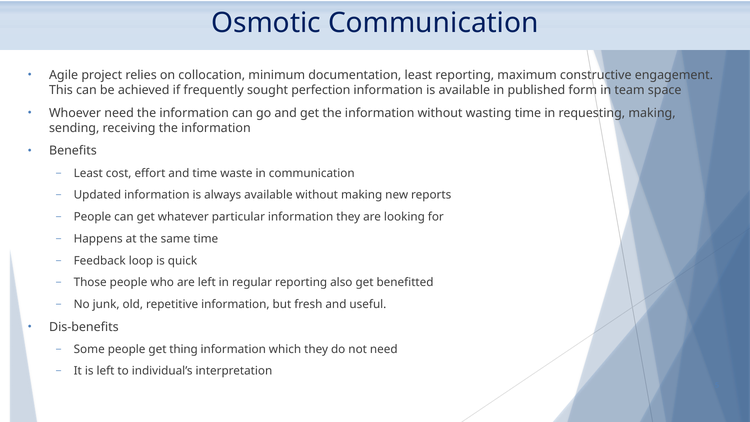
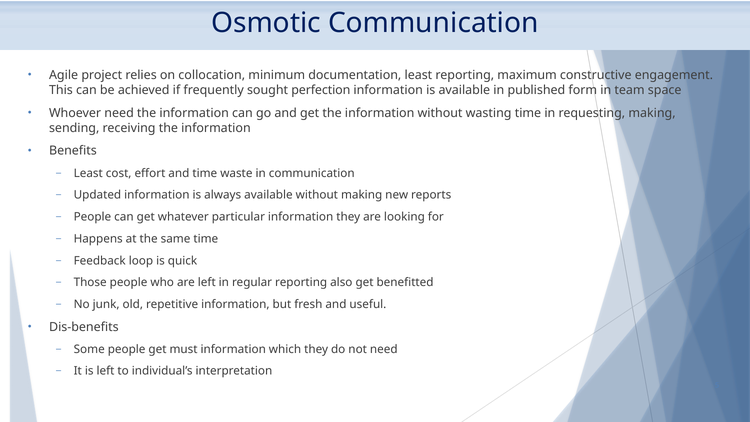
thing: thing -> must (184, 349)
